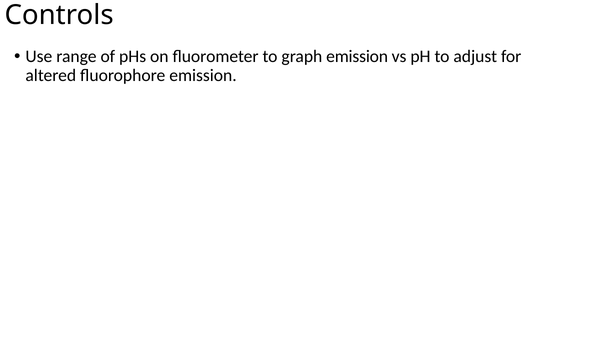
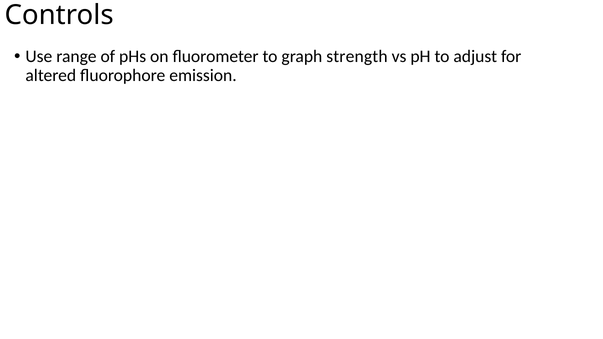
graph emission: emission -> strength (357, 57)
